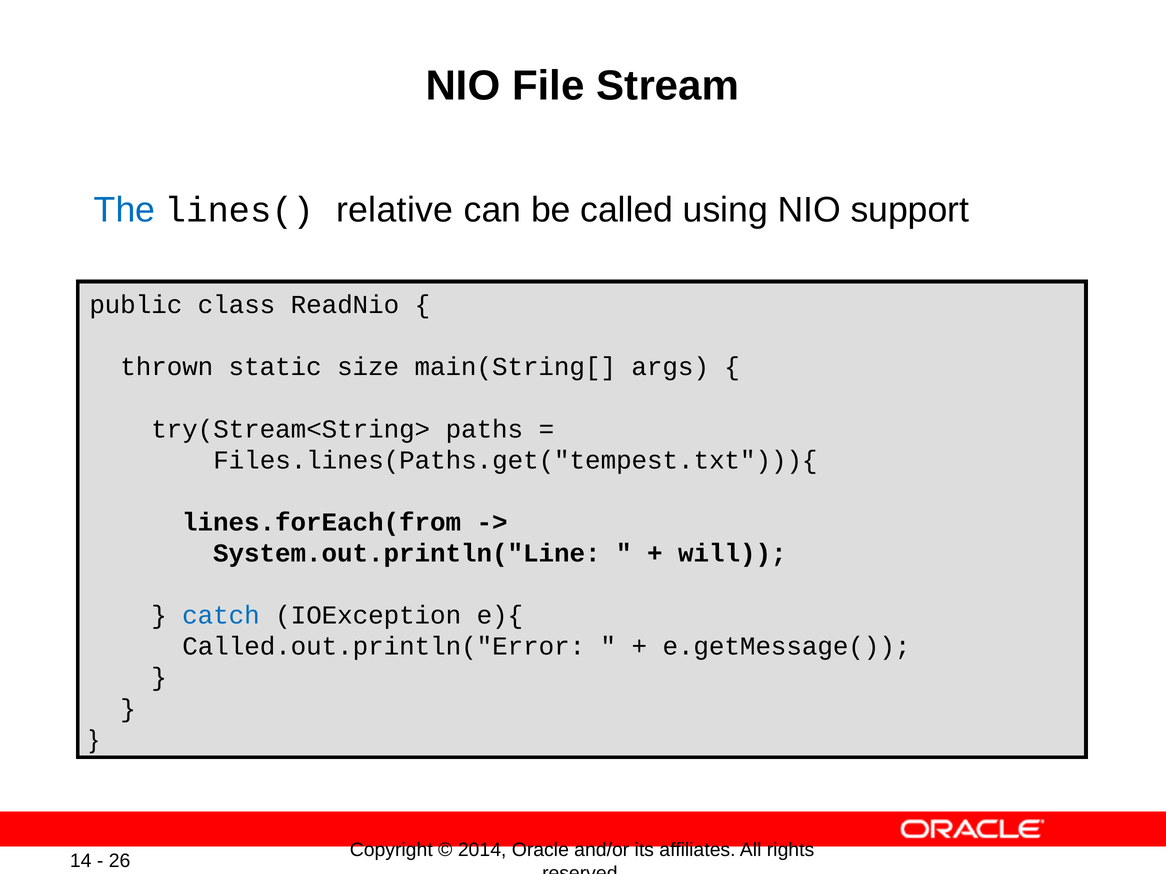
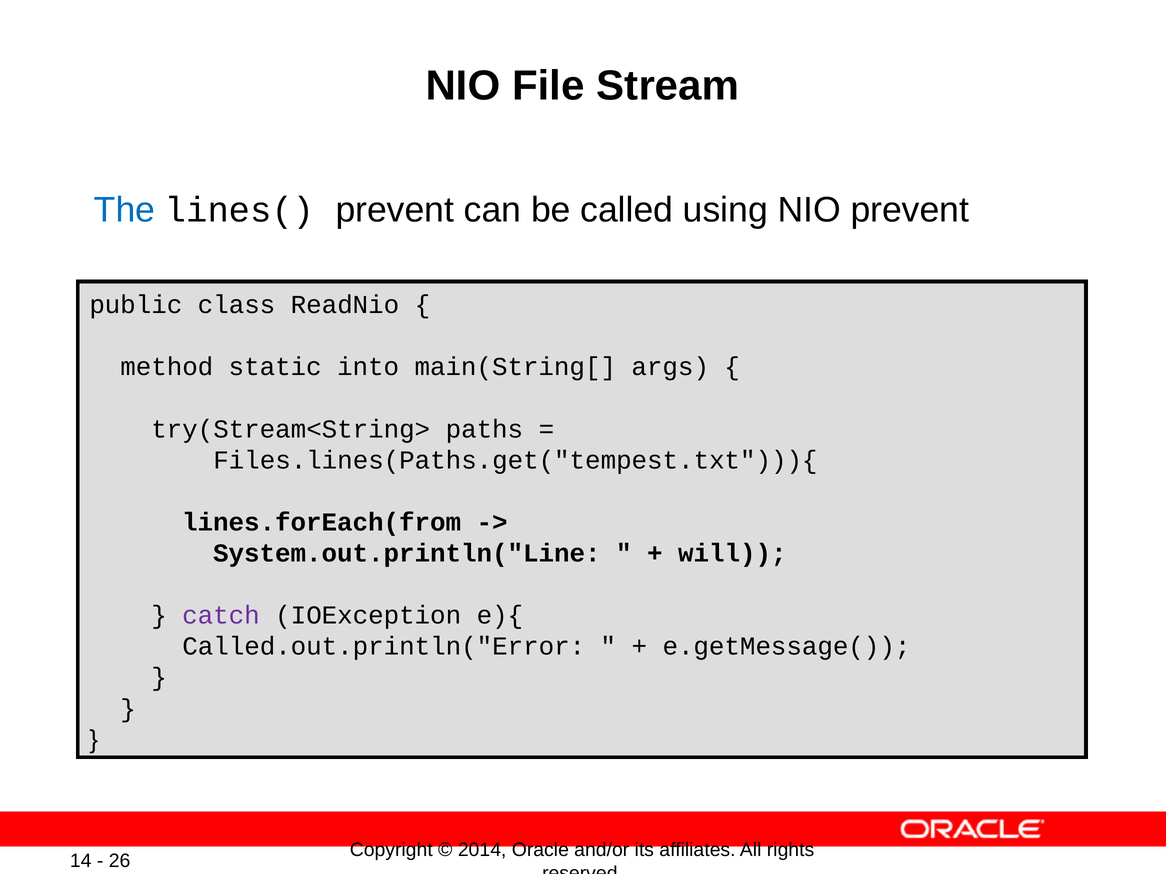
lines( relative: relative -> prevent (395, 210)
NIO support: support -> prevent (910, 210)
thrown: thrown -> method (167, 367)
size: size -> into (368, 367)
catch colour: blue -> purple (221, 616)
